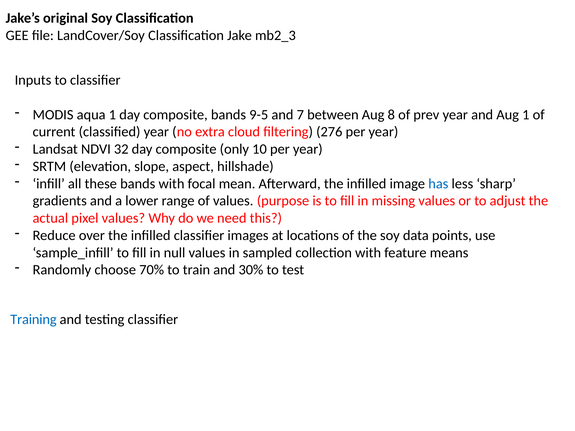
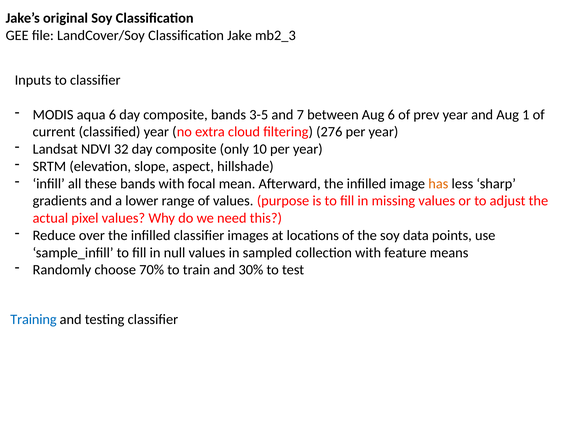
aqua 1: 1 -> 6 (112, 115)
9-5: 9-5 -> 3-5 (259, 115)
Aug 8: 8 -> 6 (391, 115)
has colour: blue -> orange (438, 184)
